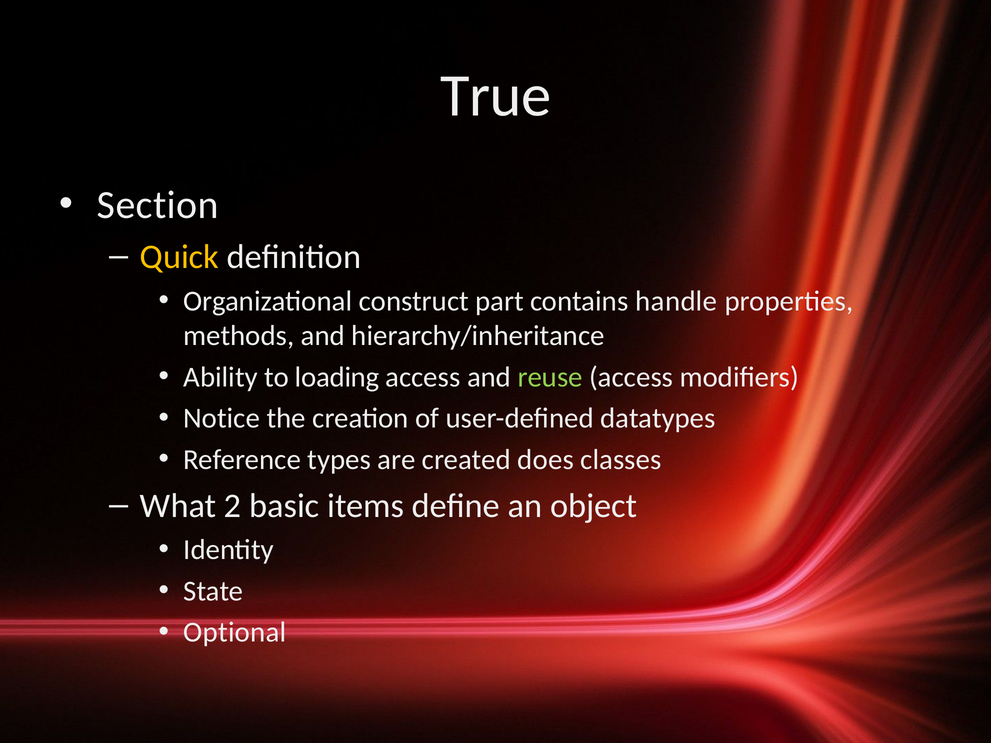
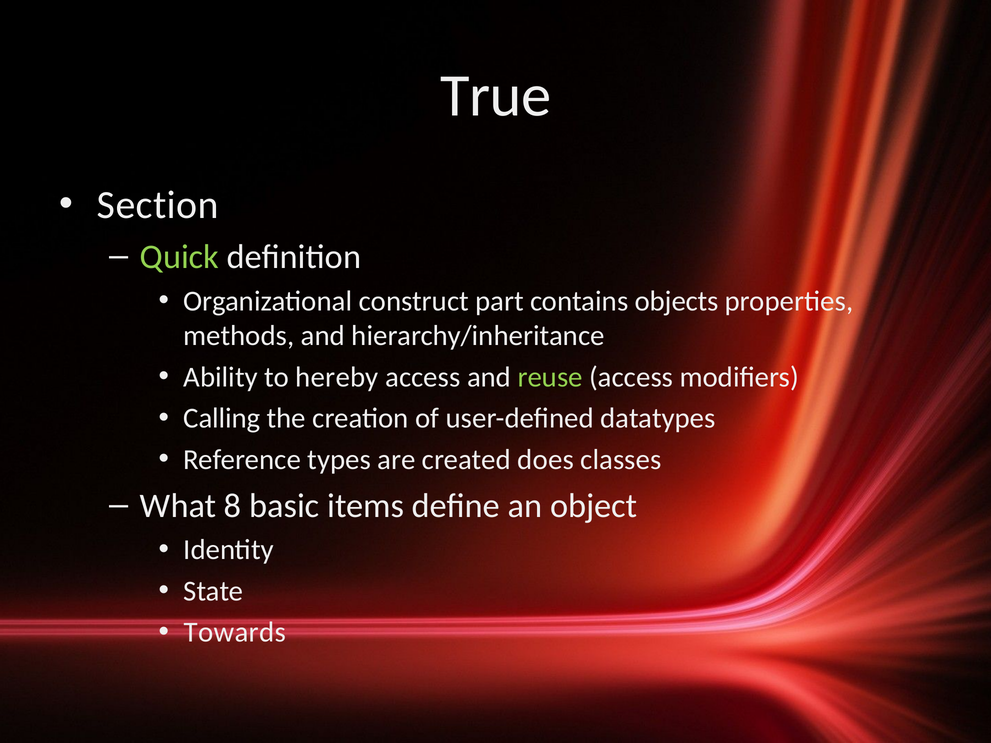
Quick colour: yellow -> light green (180, 257)
handle: handle -> objects (677, 301)
loading: loading -> hereby (337, 377)
Notice: Notice -> Calling (222, 419)
2: 2 -> 8 (233, 506)
Optional: Optional -> Towards (235, 633)
